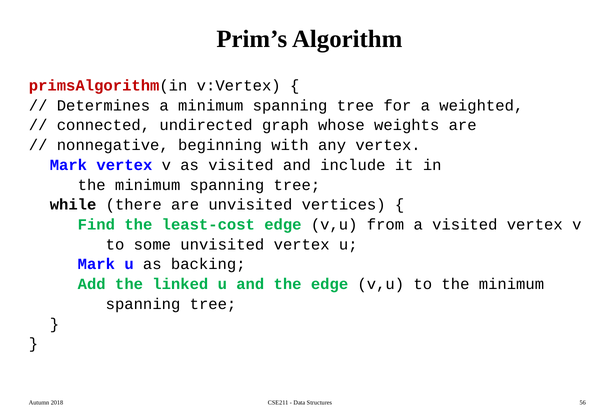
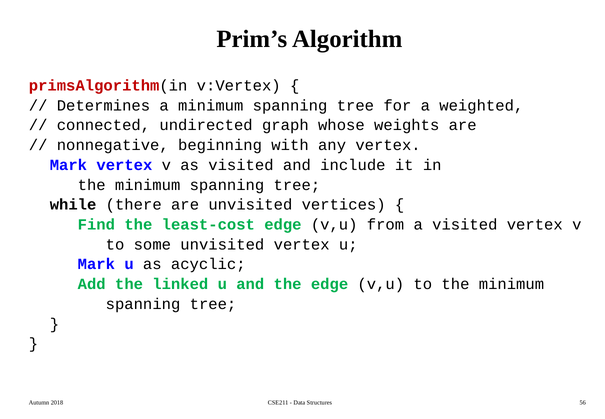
backing: backing -> acyclic (208, 264)
